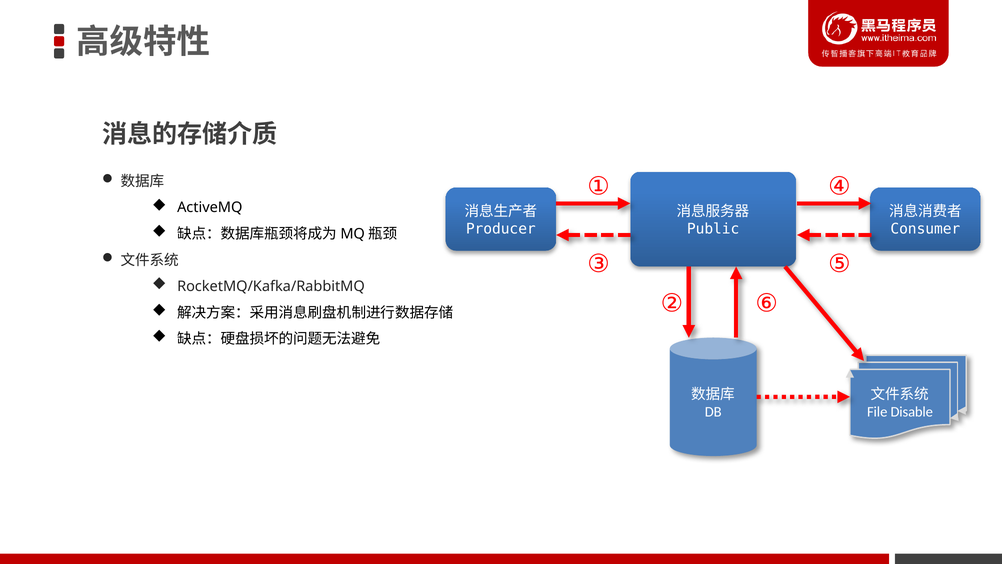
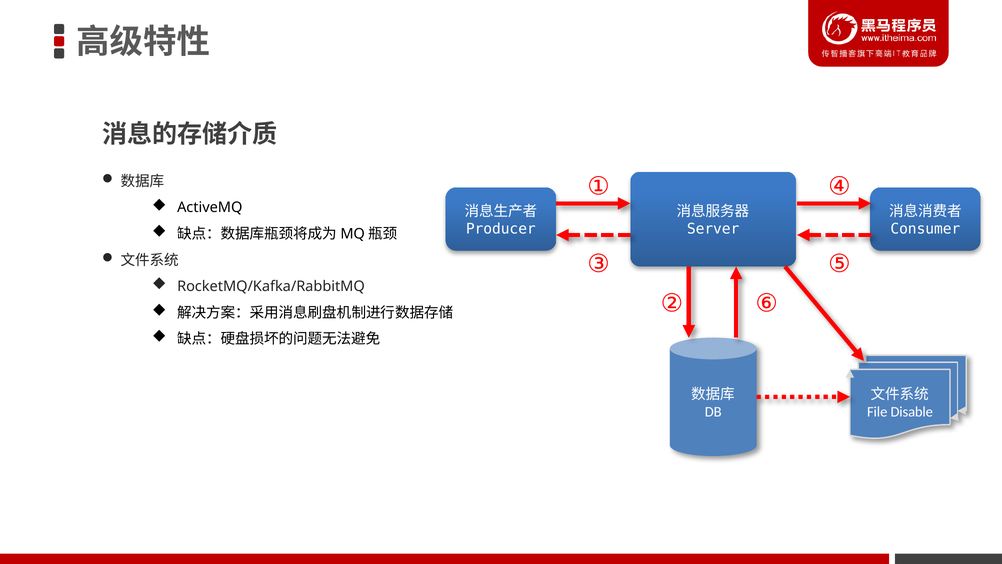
Public: Public -> Server (713, 229)
